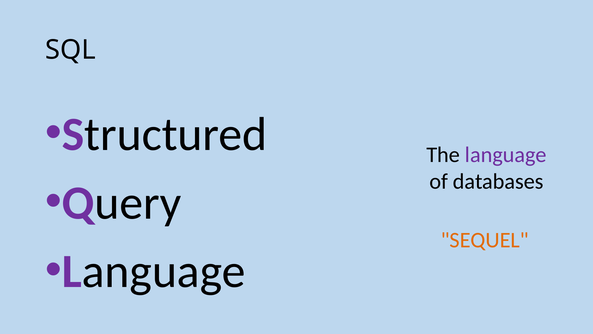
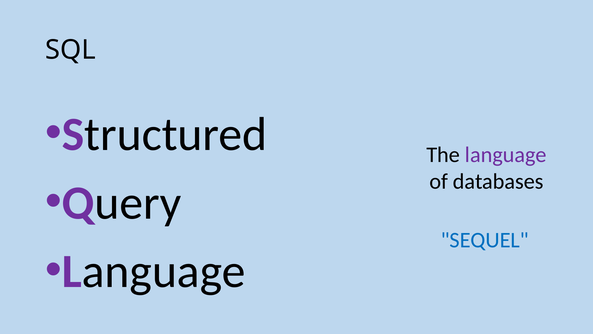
SEQUEL colour: orange -> blue (485, 240)
